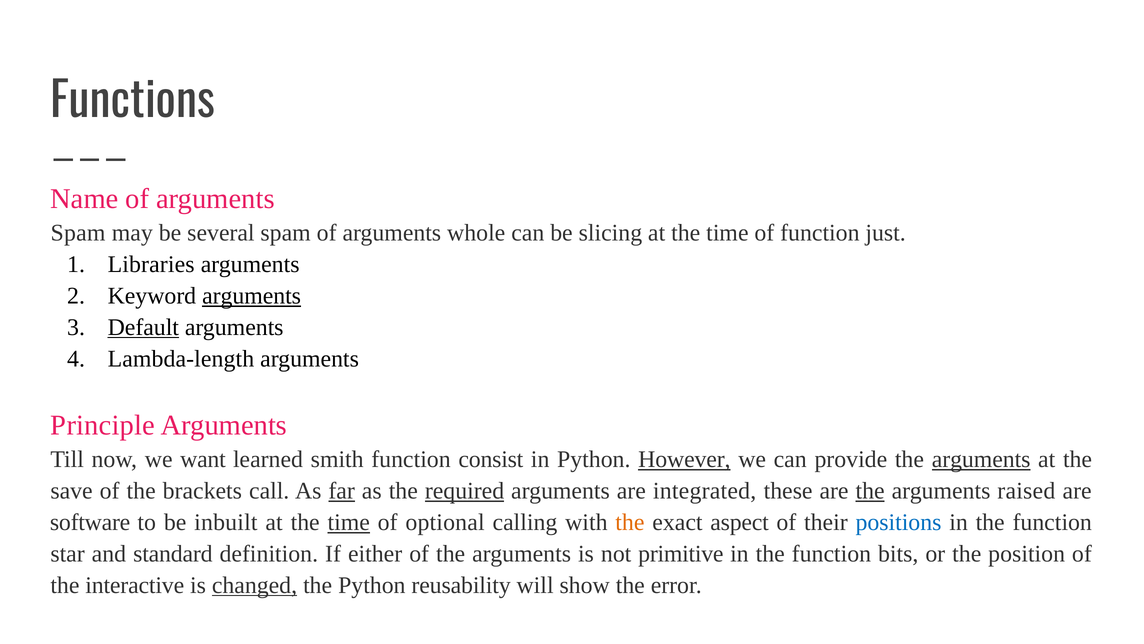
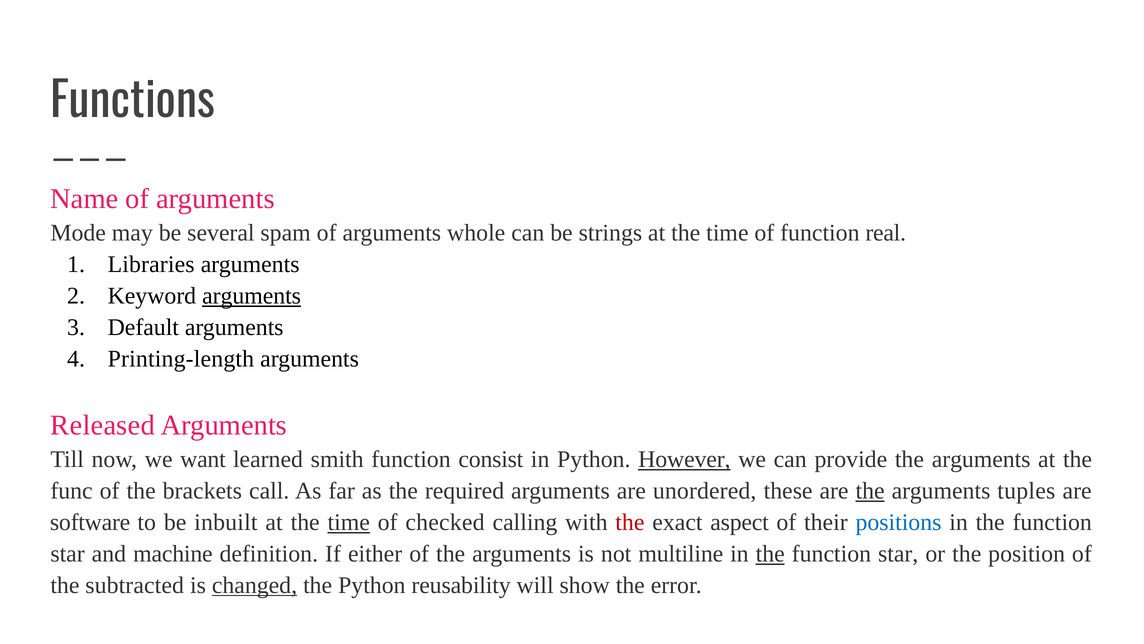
Spam: Spam -> Mode (78, 233)
slicing: slicing -> strings (610, 233)
just: just -> real (886, 233)
Default underline: present -> none (143, 327)
Lambda-length: Lambda-length -> Printing-length (181, 358)
Principle: Principle -> Released (103, 425)
arguments underline: present -> none (981, 459)
save: save -> func (72, 490)
far underline: present -> none (342, 490)
required underline: present -> none (465, 490)
integrated: integrated -> unordered (705, 490)
raised: raised -> tuples (1026, 490)
optional: optional -> checked (445, 522)
the colour: orange -> red (630, 522)
standard: standard -> machine (173, 553)
primitive: primitive -> multiline (681, 553)
the underline: none -> present (770, 553)
bits: bits -> star (898, 553)
interactive: interactive -> subtracted (135, 585)
